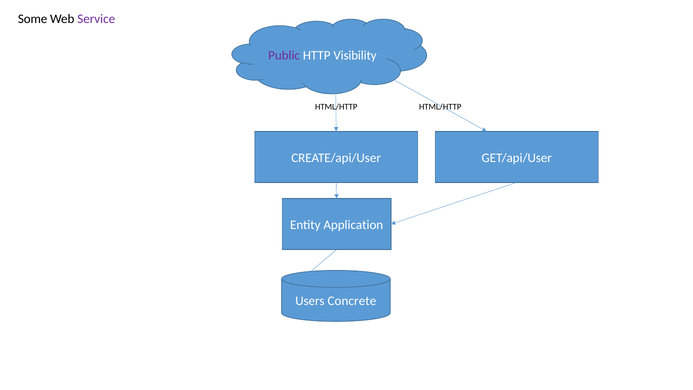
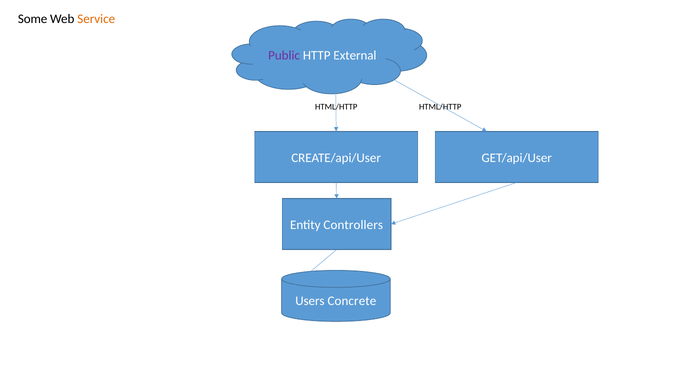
Service colour: purple -> orange (96, 19)
Visibility: Visibility -> External (355, 55)
Application: Application -> Controllers (353, 225)
